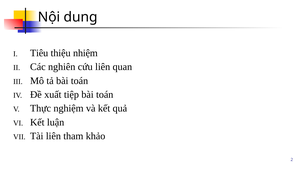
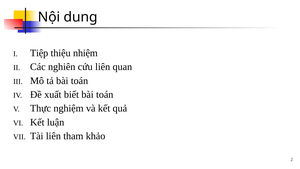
Tiêu: Tiêu -> Tiệp (39, 53)
tiệp: tiệp -> biết (71, 94)
